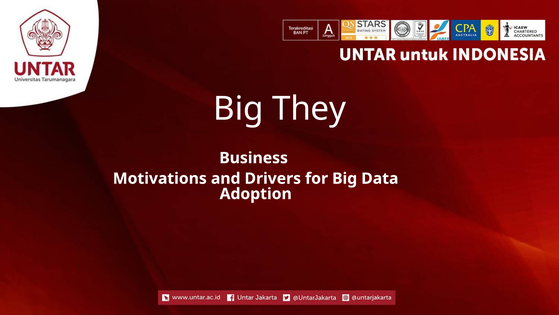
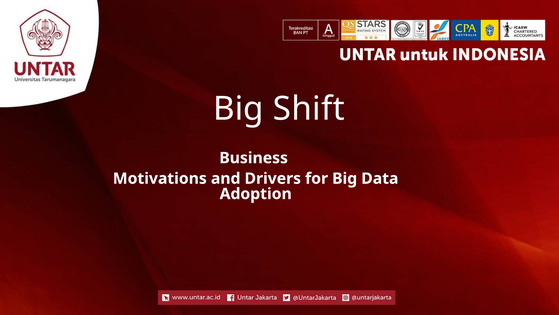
They: They -> Shift (309, 109)
